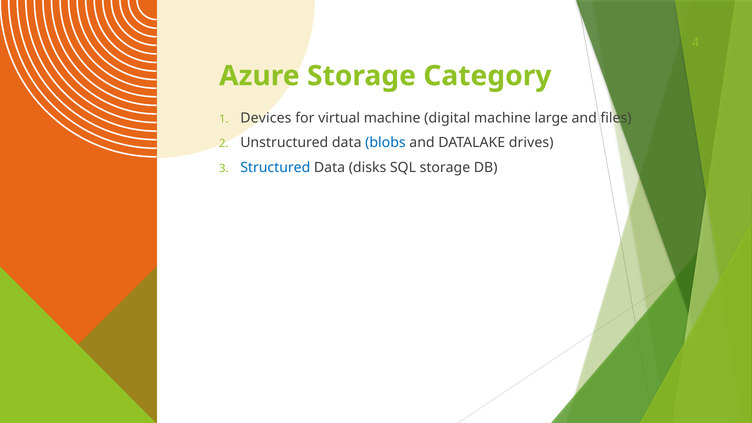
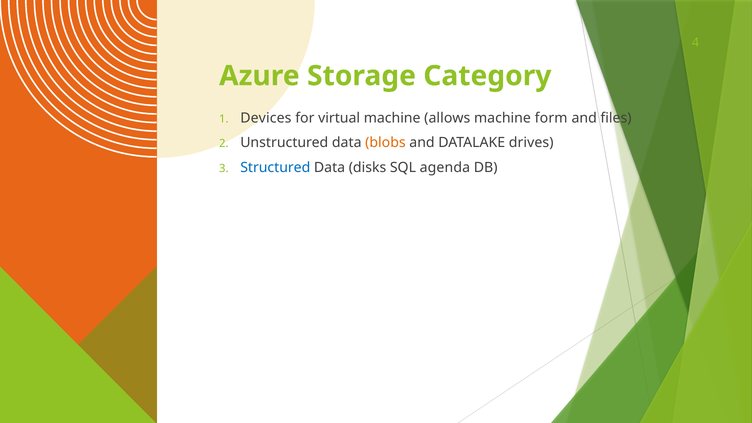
digital: digital -> allows (447, 118)
large: large -> form (551, 118)
blobs colour: blue -> orange (385, 143)
SQL storage: storage -> agenda (445, 167)
